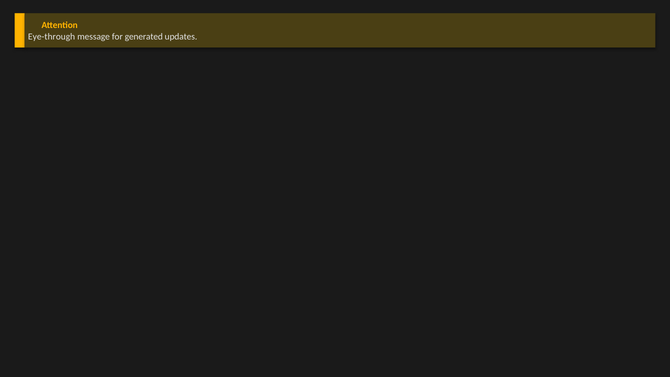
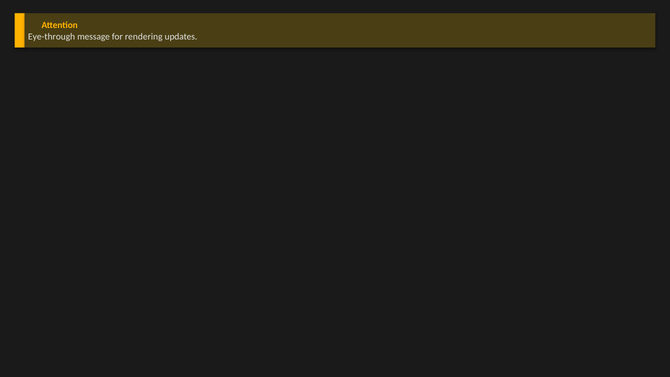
generated: generated -> rendering (144, 37)
